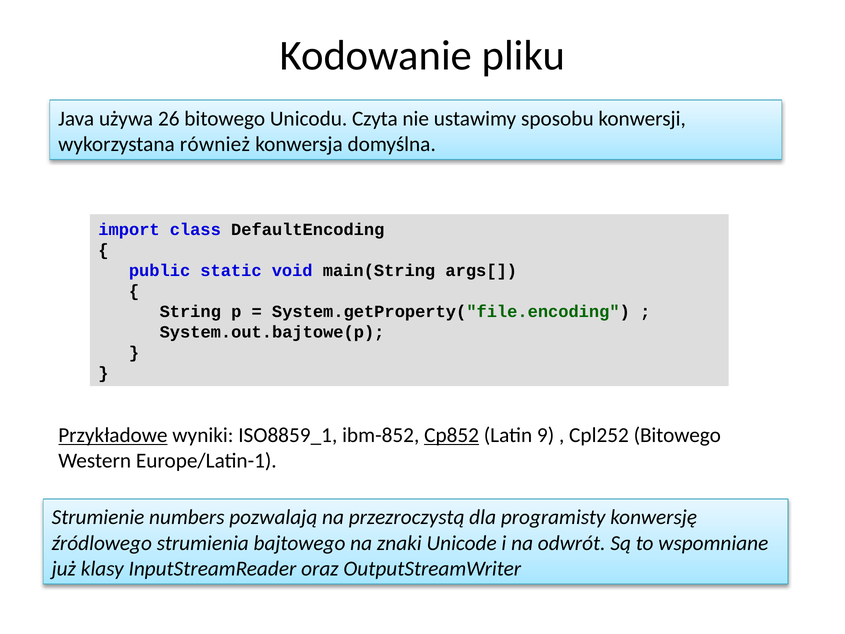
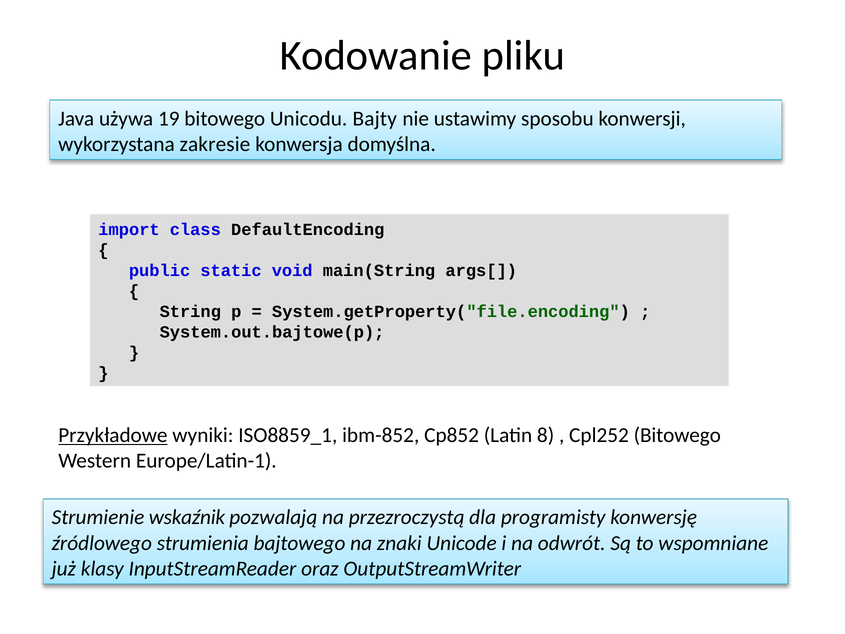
26: 26 -> 19 (169, 118)
Czyta: Czyta -> Bajty (375, 118)
również: również -> zakresie (215, 144)
Cp852 underline: present -> none (452, 435)
9: 9 -> 8 (546, 435)
numbers: numbers -> wskaźnik (187, 517)
